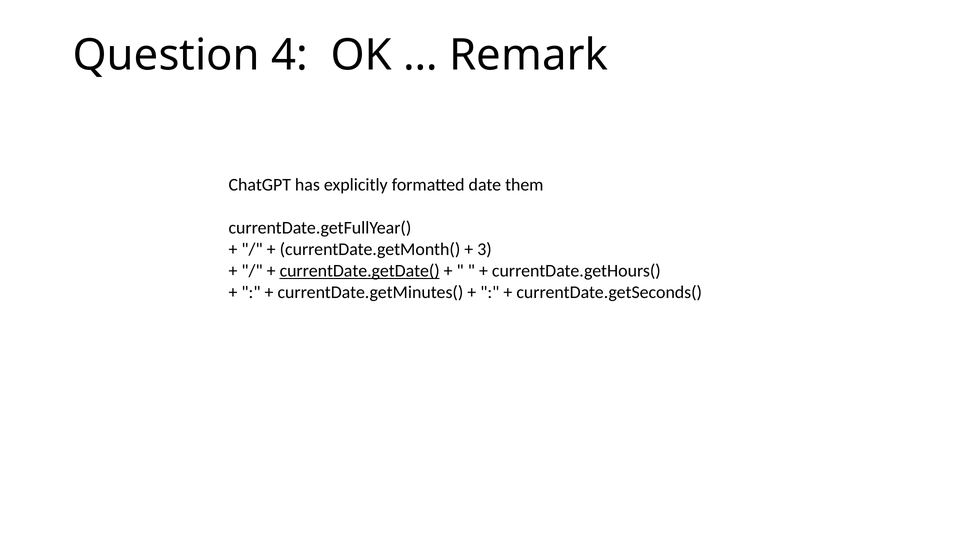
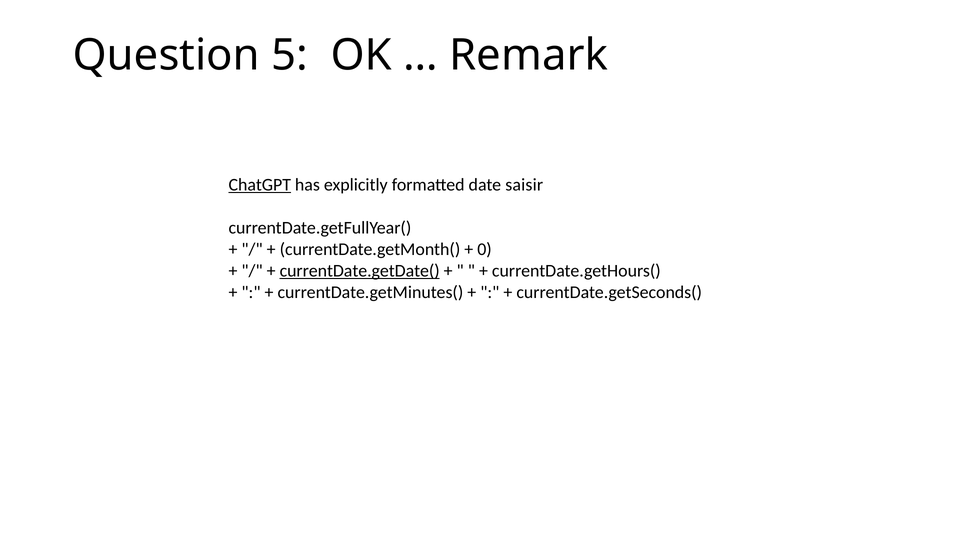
4: 4 -> 5 (290, 55)
ChatGPT underline: none -> present (260, 185)
them: them -> saisir (524, 185)
3: 3 -> 0 (485, 249)
